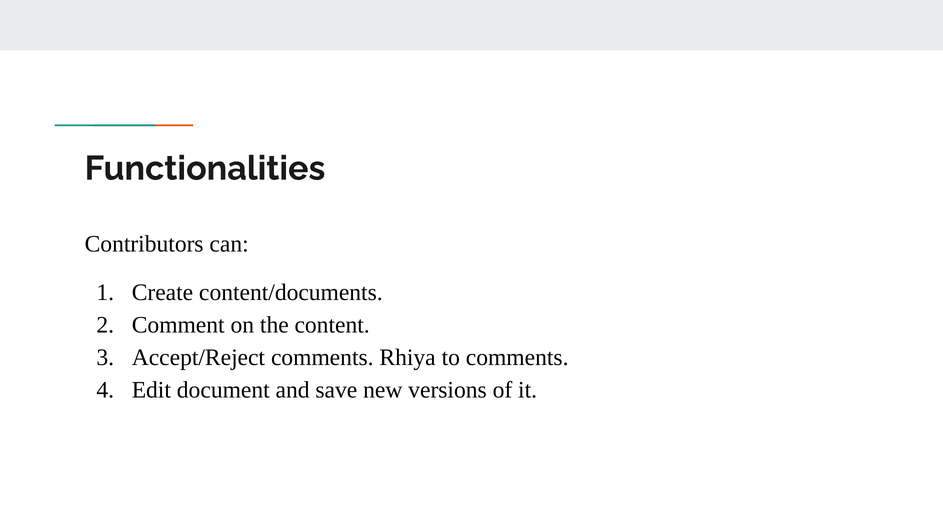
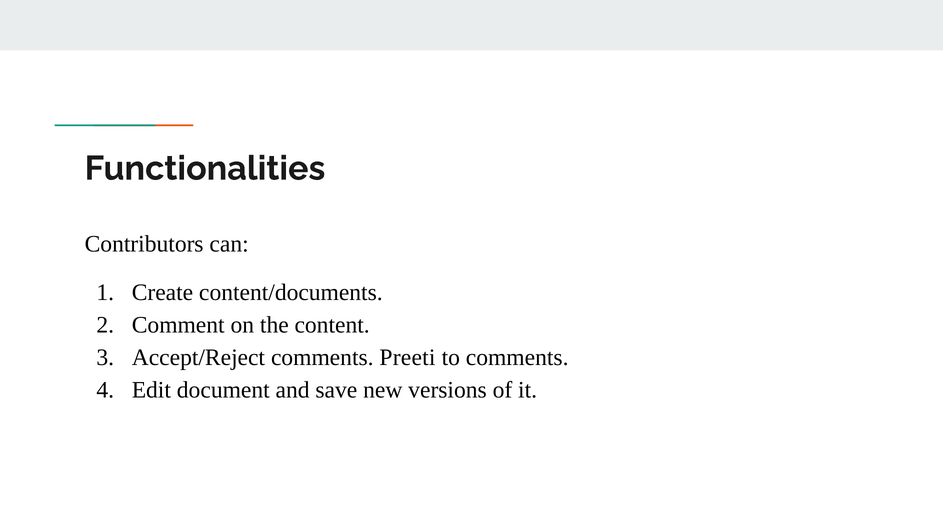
Rhiya: Rhiya -> Preeti (407, 357)
